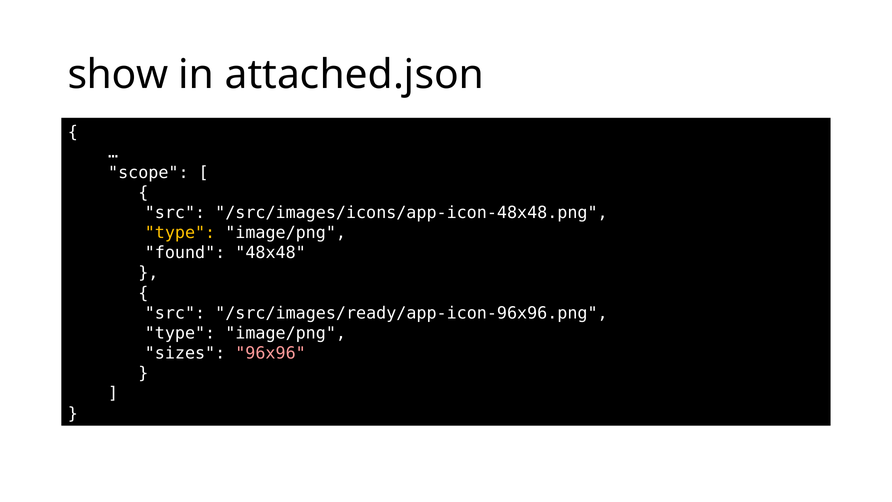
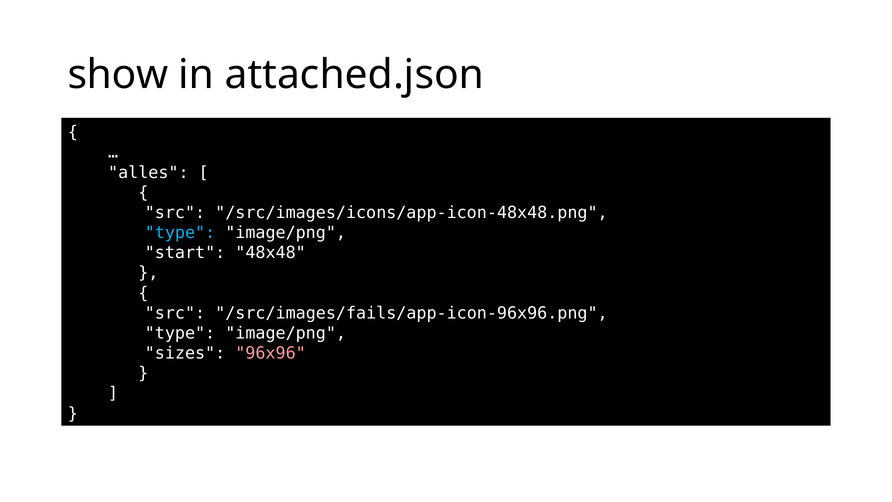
scope: scope -> alles (148, 172)
type colour: yellow -> light blue (180, 233)
found: found -> start (185, 253)
/src/images/ready/app-icon-96x96.png: /src/images/ready/app-icon-96x96.png -> /src/images/fails/app-icon-96x96.png (411, 313)
